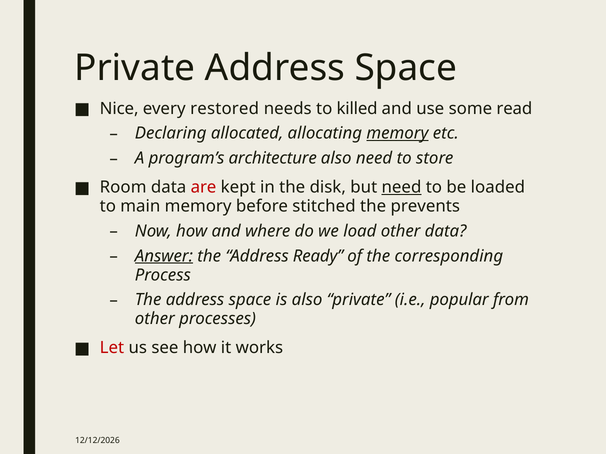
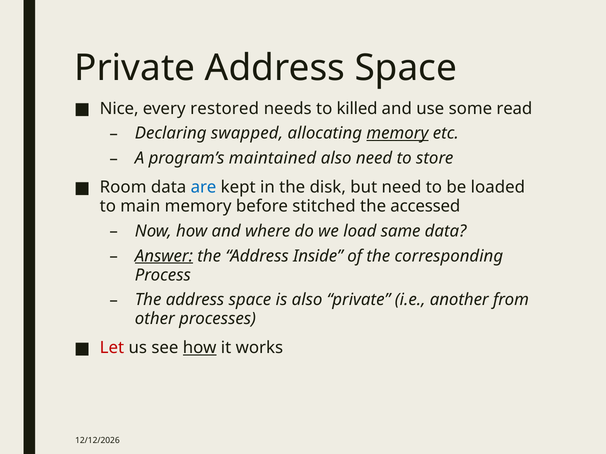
allocated: allocated -> swapped (247, 134)
architecture: architecture -> maintained (273, 158)
are colour: red -> blue (204, 188)
need underline: present -> none (401, 188)
prevents: prevents -> accessed (425, 206)
load other: other -> same (401, 231)
Ready: Ready -> Inside (318, 256)
popular: popular -> another (459, 300)
how underline: none -> present (200, 348)
